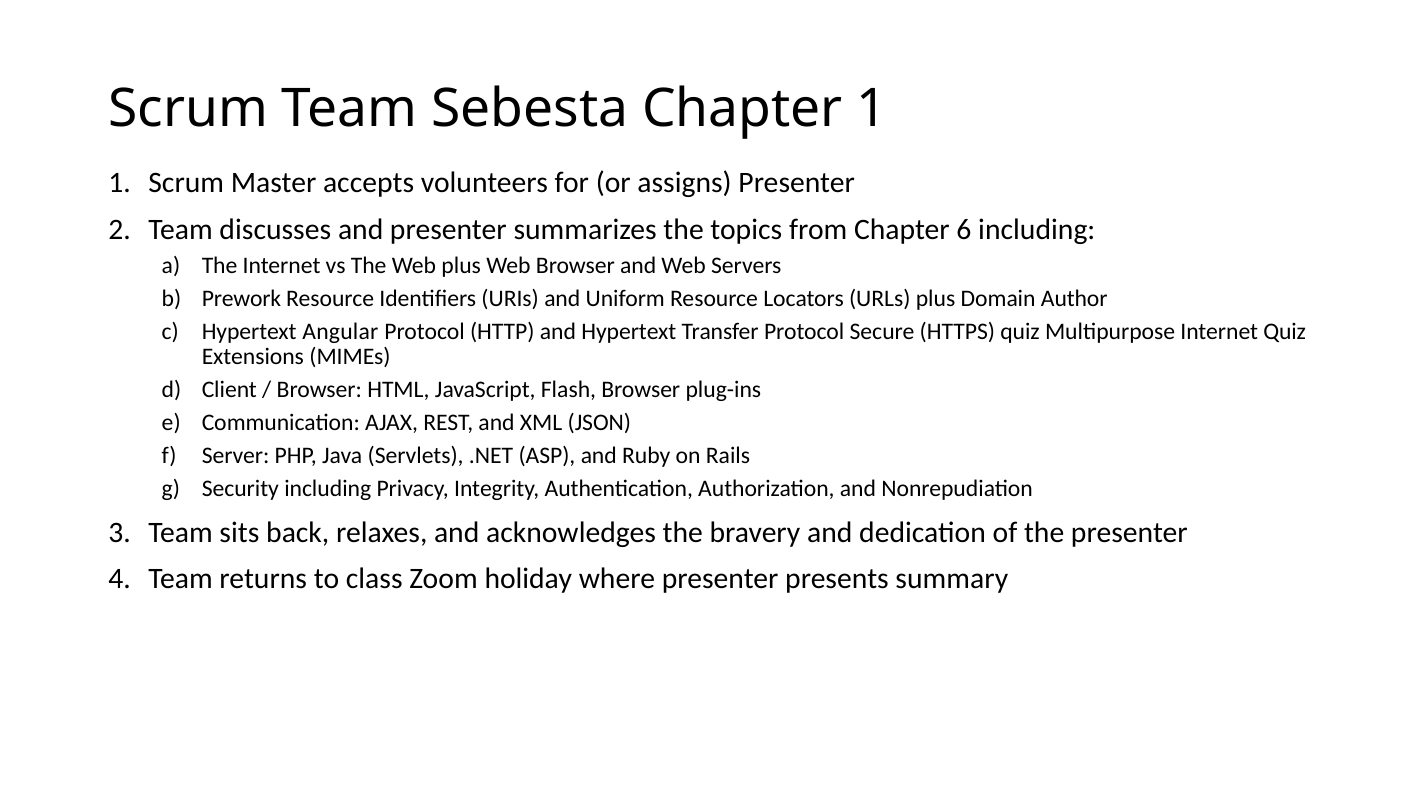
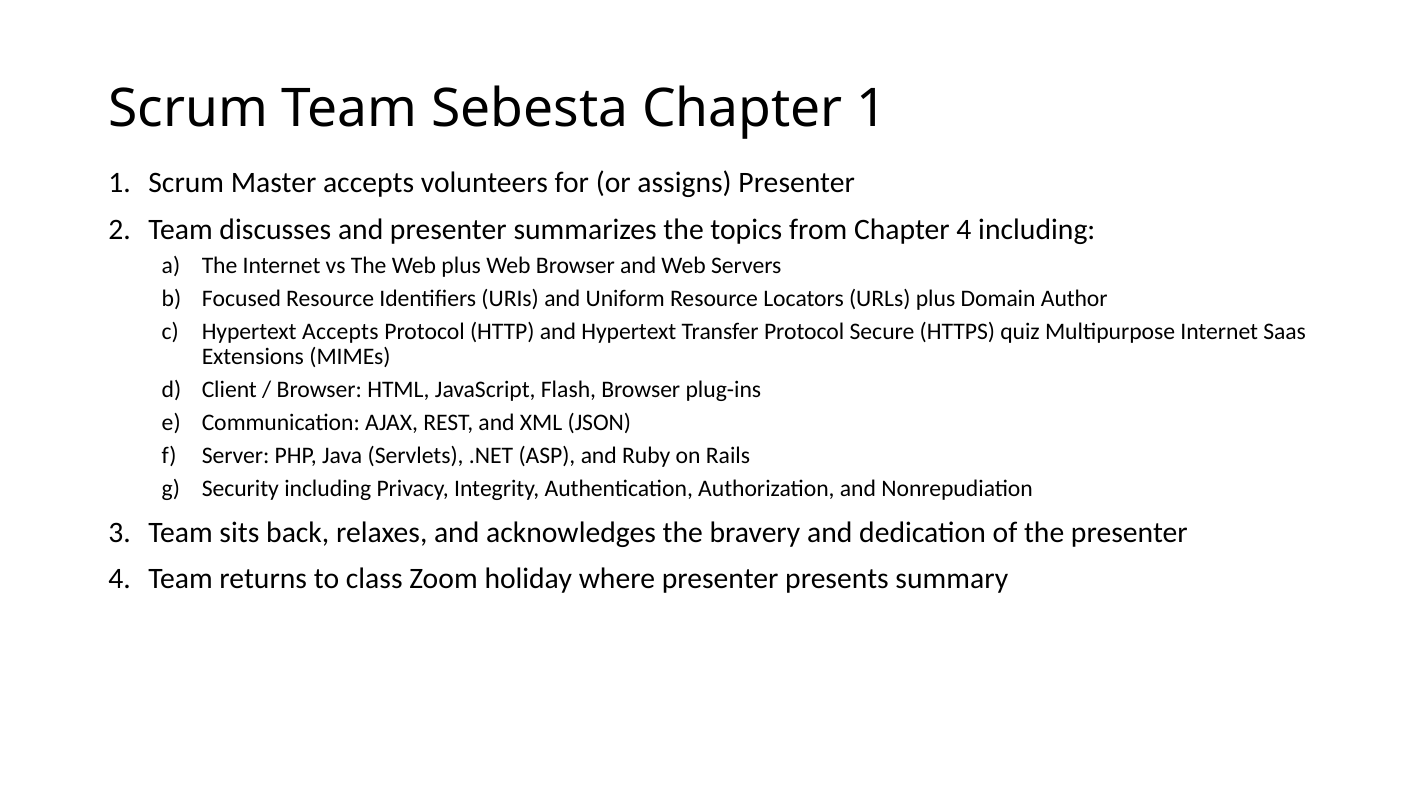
Chapter 6: 6 -> 4 (964, 229)
Prework: Prework -> Focused (241, 299)
Hypertext Angular: Angular -> Accepts (340, 331)
Internet Quiz: Quiz -> Saas (1285, 331)
